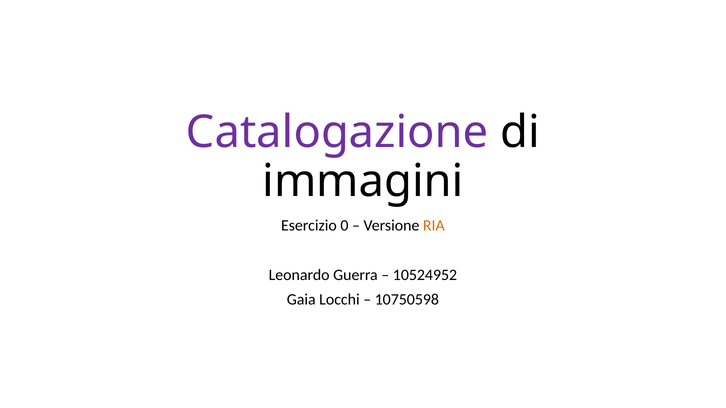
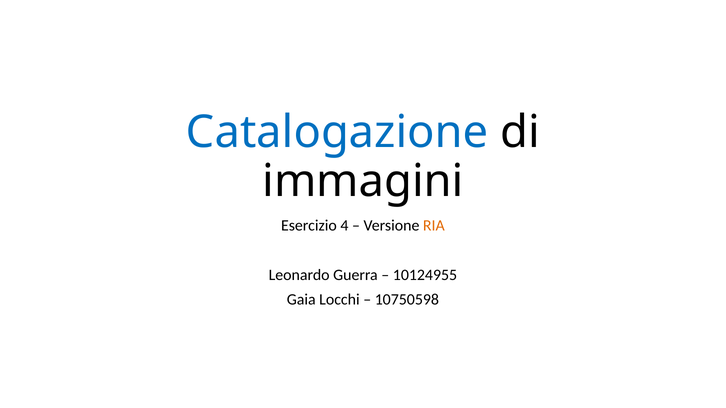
Catalogazione colour: purple -> blue (337, 132)
0: 0 -> 4 (344, 226)
10524952: 10524952 -> 10124955 (425, 275)
